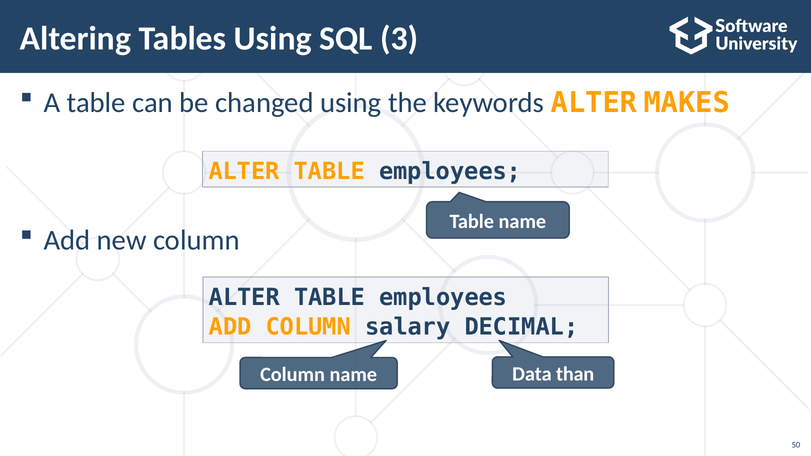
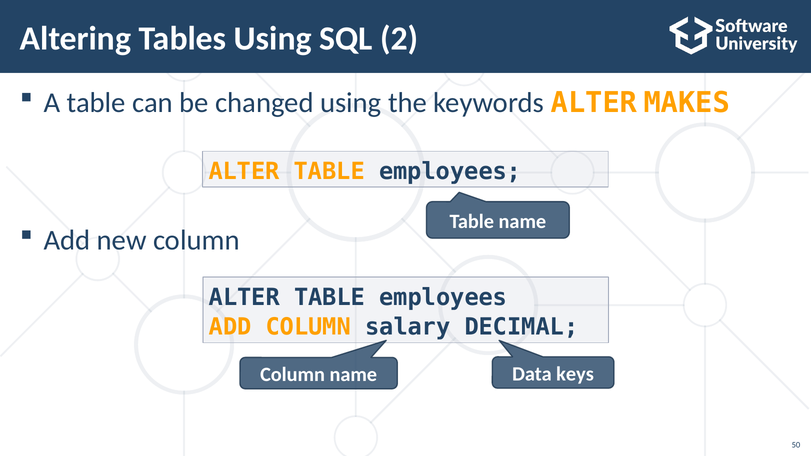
3: 3 -> 2 (399, 38)
than: than -> keys (575, 374)
